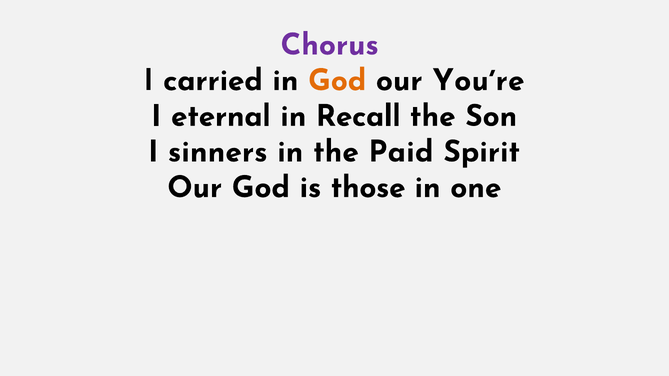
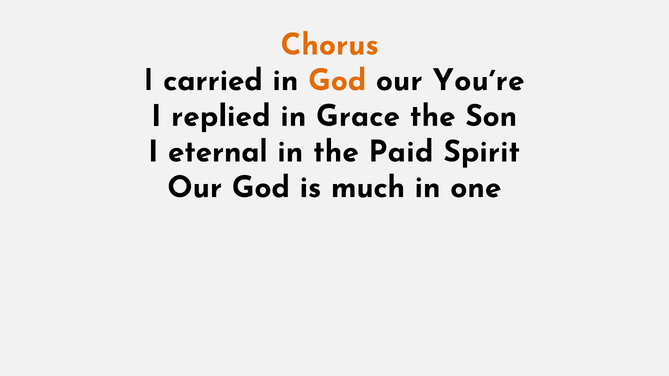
Chorus colour: purple -> orange (330, 45)
eternal: eternal -> replied (221, 116)
Recall: Recall -> Grace (358, 116)
sinners: sinners -> eternal (218, 152)
those: those -> much (368, 187)
